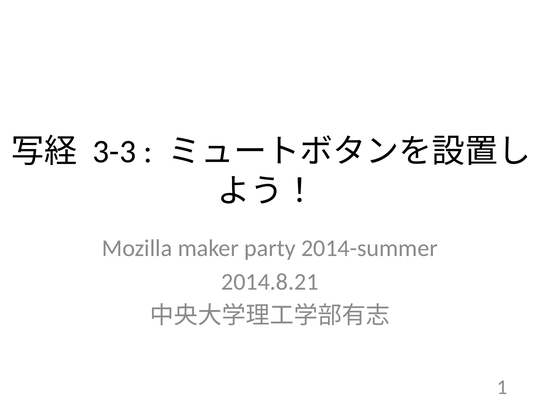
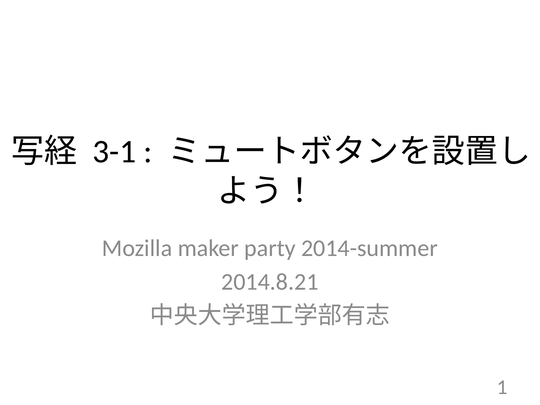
3-3: 3-3 -> 3-1 (114, 152)
